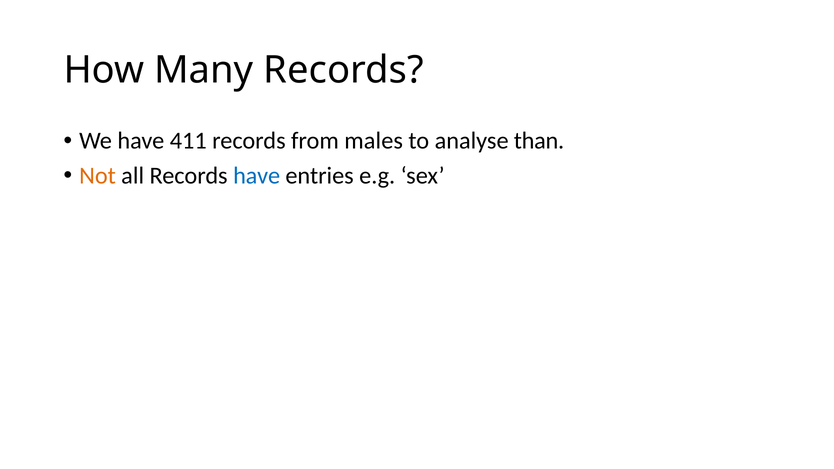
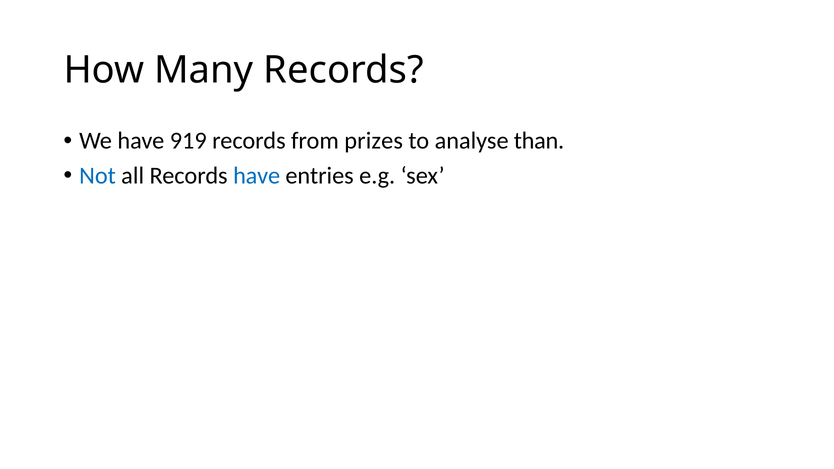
411: 411 -> 919 (188, 141)
males: males -> prizes (374, 141)
Not colour: orange -> blue (98, 176)
